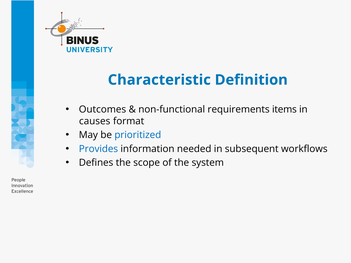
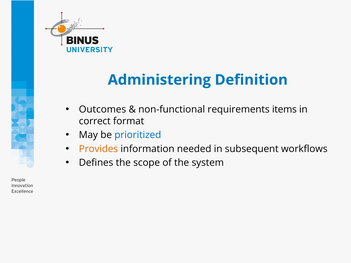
Characteristic: Characteristic -> Administering (159, 80)
causes: causes -> correct (95, 121)
Provides colour: blue -> orange (98, 149)
